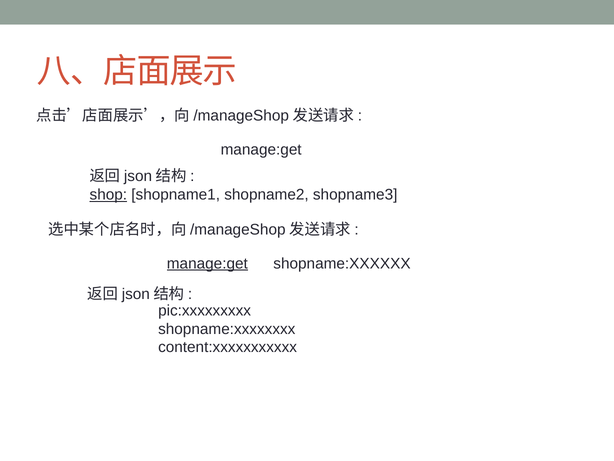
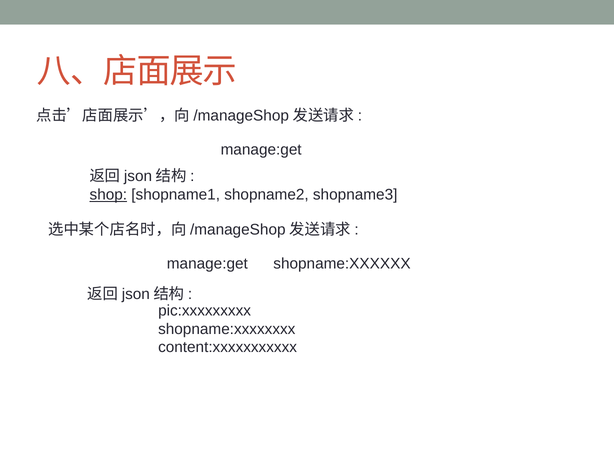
manage:get underline: present -> none (207, 263)
